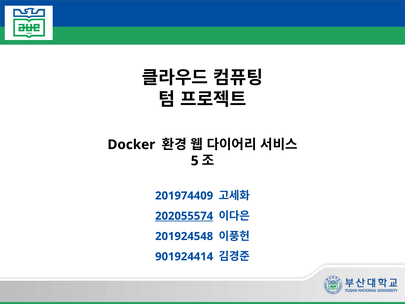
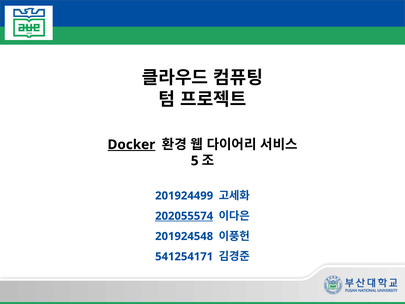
Docker underline: none -> present (131, 145)
201974409: 201974409 -> 201924499 (184, 196)
901924414: 901924414 -> 541254171 (184, 256)
